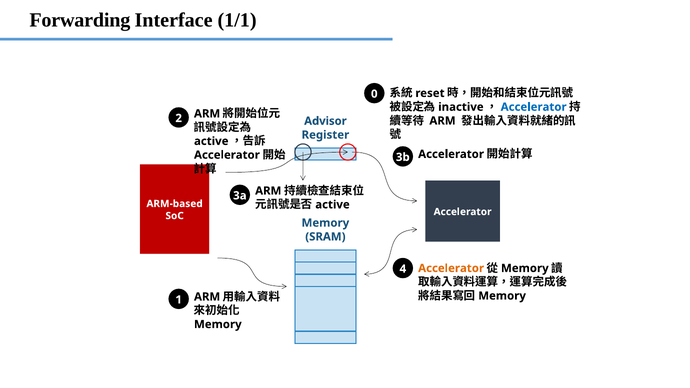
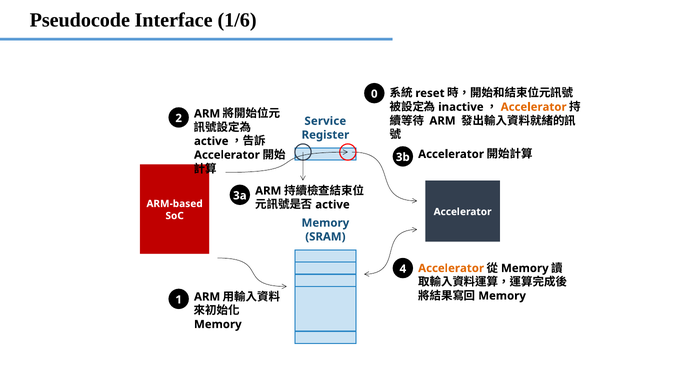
Forwarding: Forwarding -> Pseudocode (80, 20)
1/1: 1/1 -> 1/6 (237, 20)
Accelerator colour: blue -> orange (534, 107)
Advisor: Advisor -> Service (325, 121)
